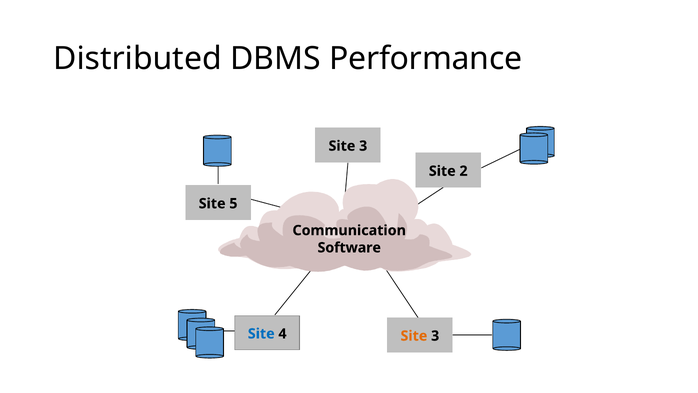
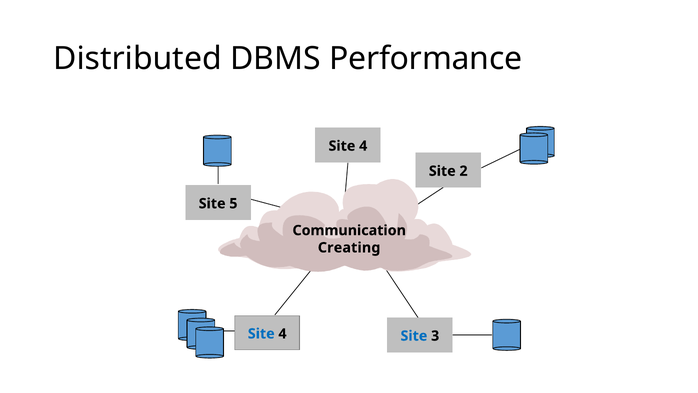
3: 3 -> 4 (363, 146)
Software: Software -> Creating (349, 247)
Site colour: orange -> blue (414, 336)
